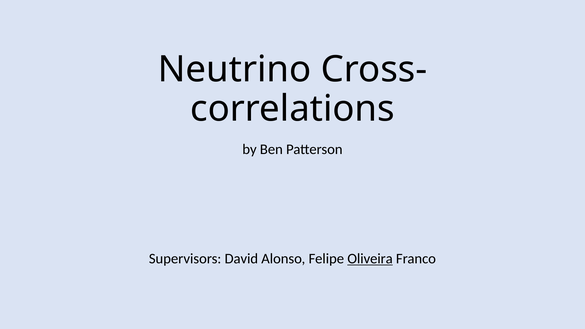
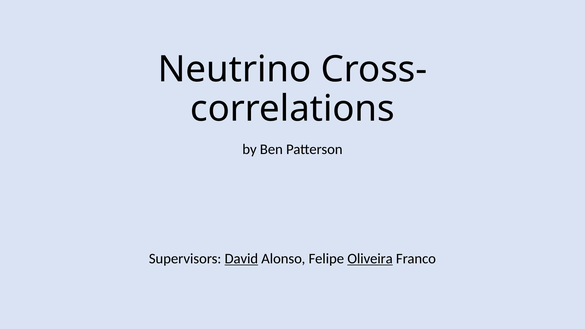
David underline: none -> present (241, 259)
